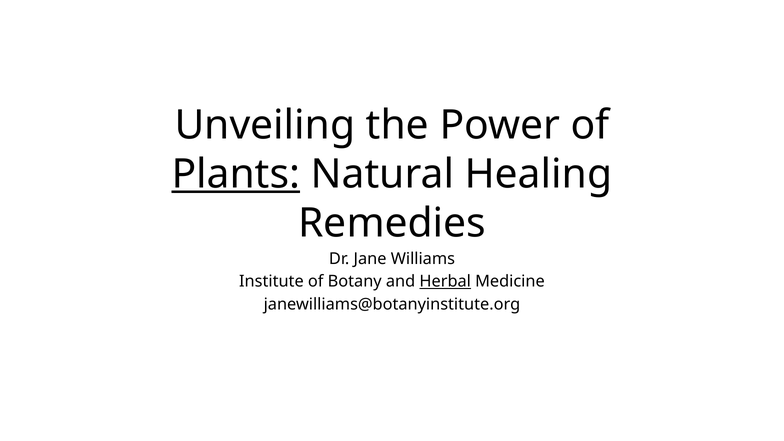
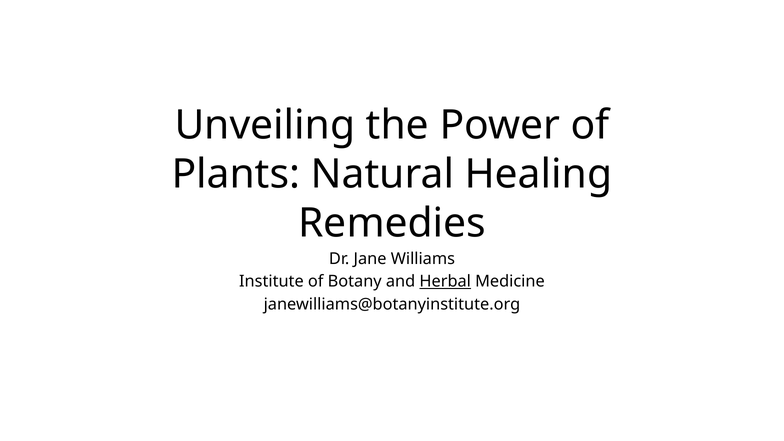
Plants underline: present -> none (236, 174)
